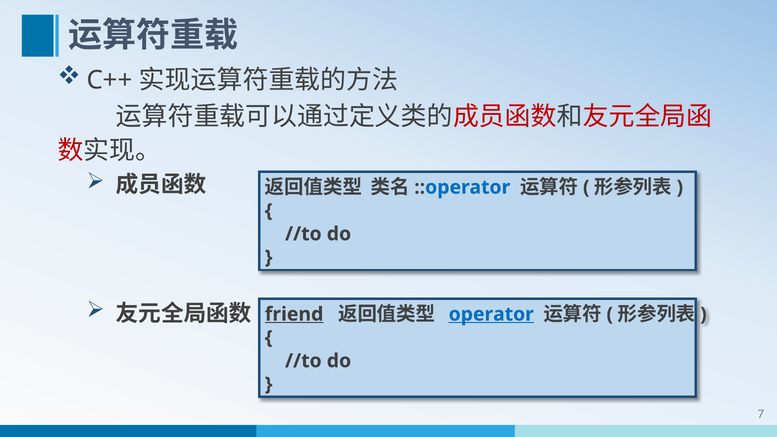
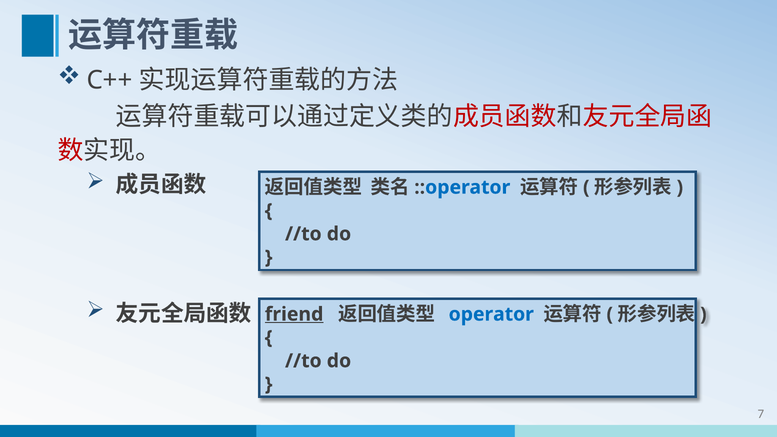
operator underline: present -> none (491, 314)
